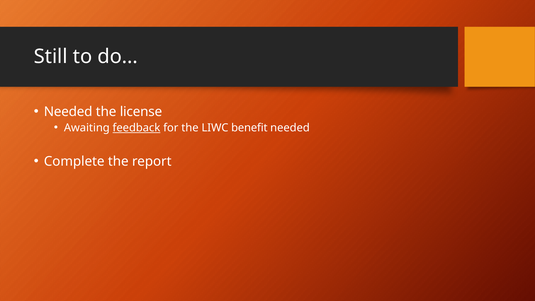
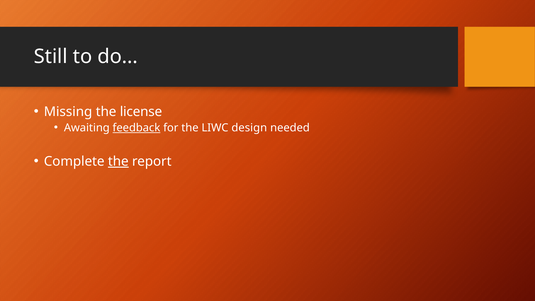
Needed: Needed -> Missing (68, 112)
benefit: benefit -> design (249, 128)
the underline: none -> present (118, 161)
